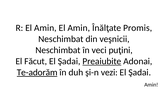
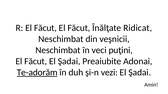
R El Amin: Amin -> Făcut (45, 28)
Amin: Amin -> Făcut (79, 28)
Promis: Promis -> Ridicat (138, 28)
Preaiubite underline: present -> none (102, 62)
